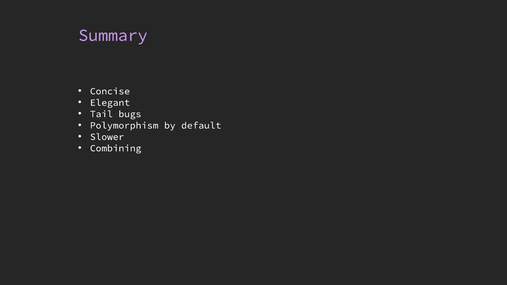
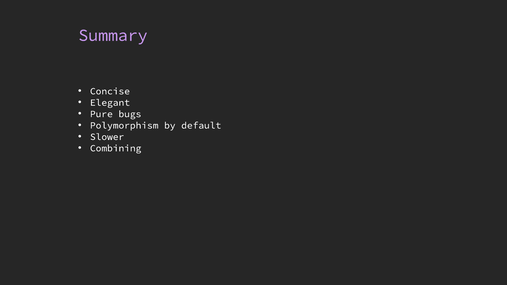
Tail: Tail -> Pure (101, 114)
